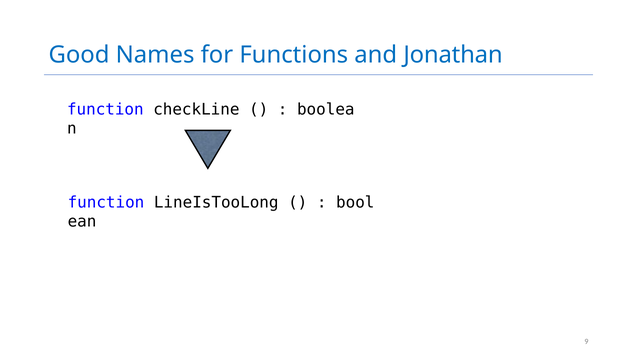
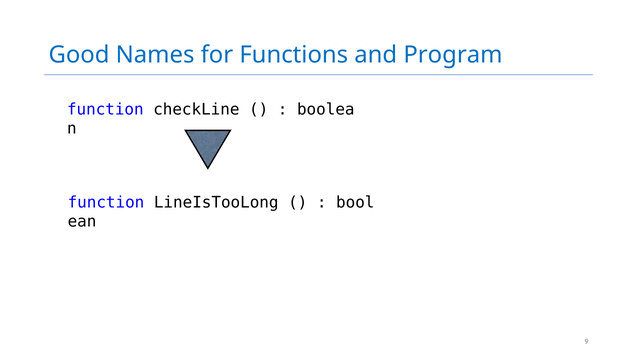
Jonathan: Jonathan -> Program (453, 55)
